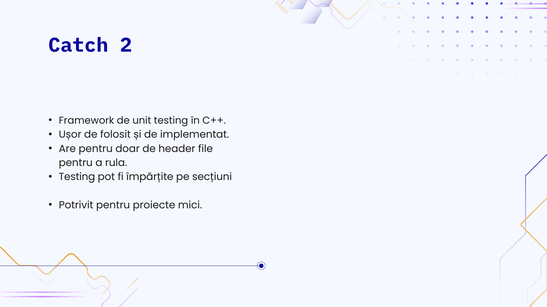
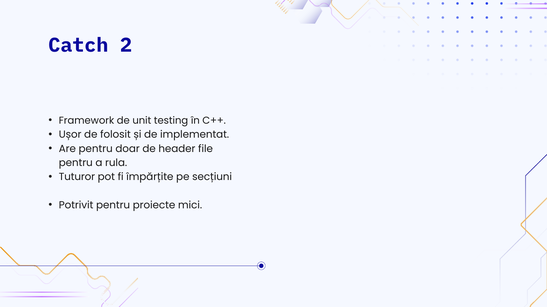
Testing: Testing -> Tuturor (77, 177)
